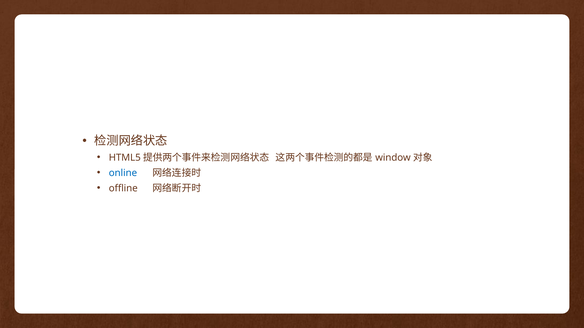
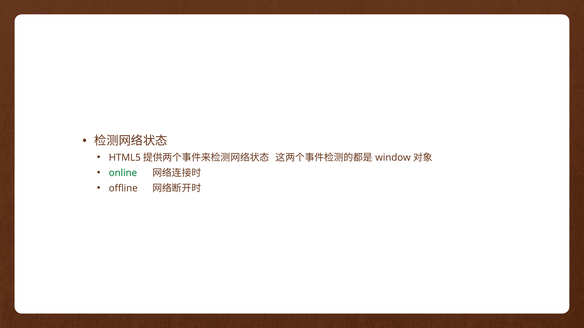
online colour: blue -> green (123, 173)
